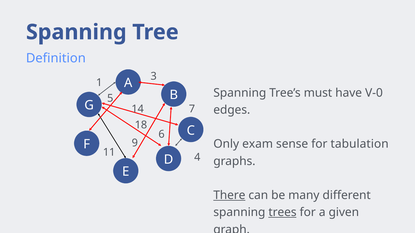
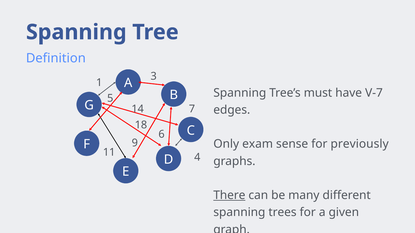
V-0: V-0 -> V-7 (374, 93)
tabulation: tabulation -> previously (360, 144)
trees underline: present -> none (283, 213)
